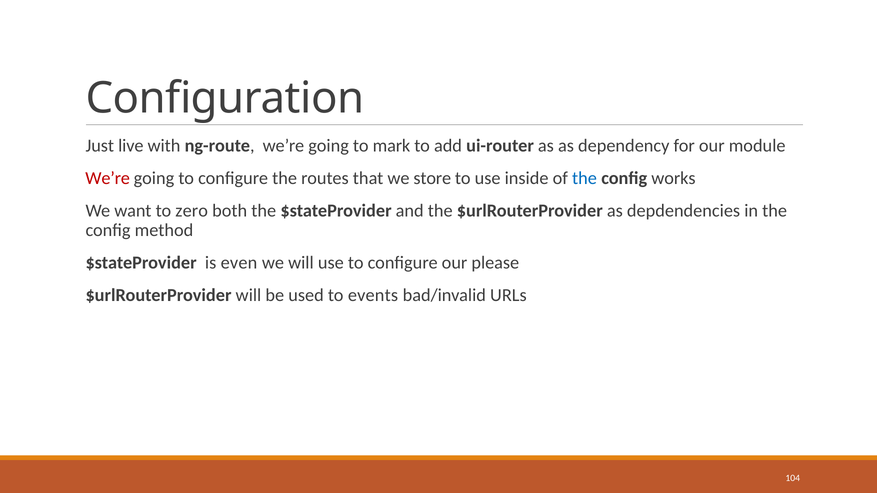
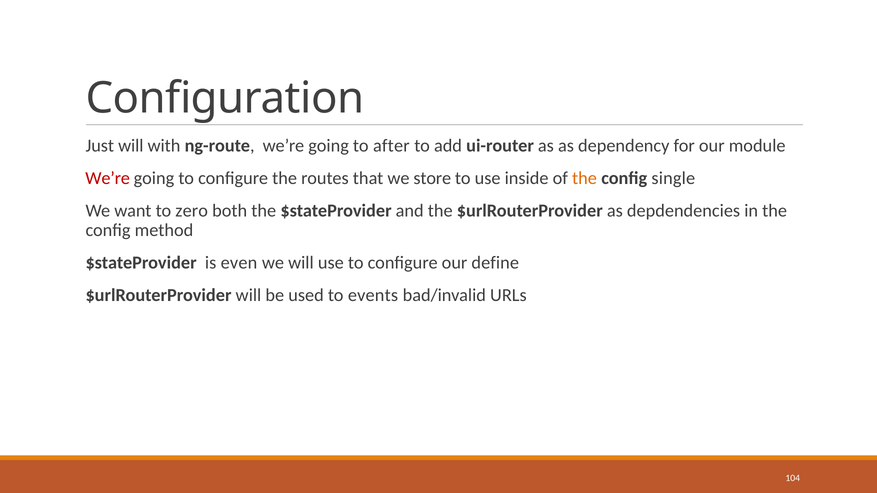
Just live: live -> will (131, 146)
mark: mark -> after (391, 146)
the colour: blue -> orange (584, 178)
works: works -> single (673, 178)
please: please -> define (495, 263)
